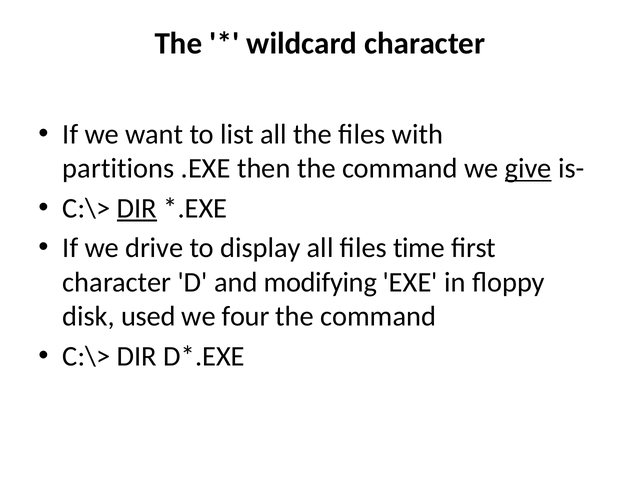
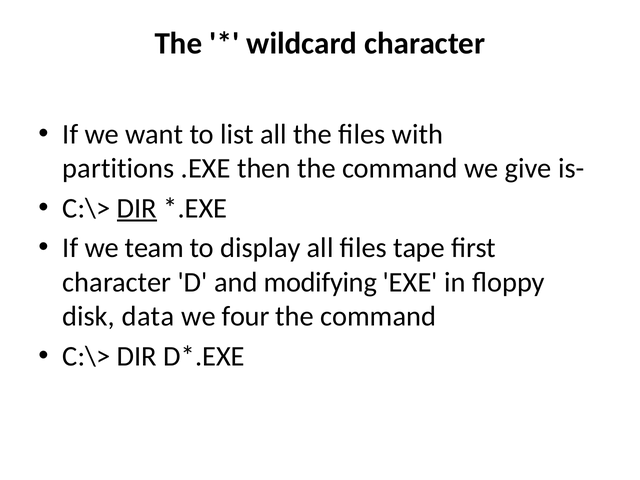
give underline: present -> none (528, 168)
drive: drive -> team (154, 248)
time: time -> tape (419, 248)
used: used -> data (148, 316)
